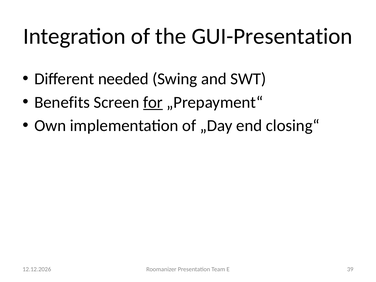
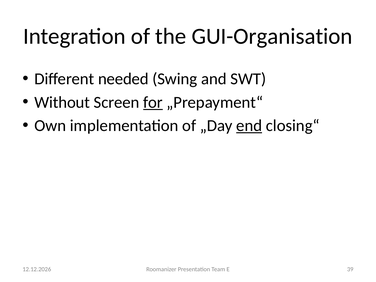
GUI-Presentation: GUI-Presentation -> GUI-Organisation (272, 36)
Benefits: Benefits -> Without (62, 102)
end underline: none -> present (249, 126)
